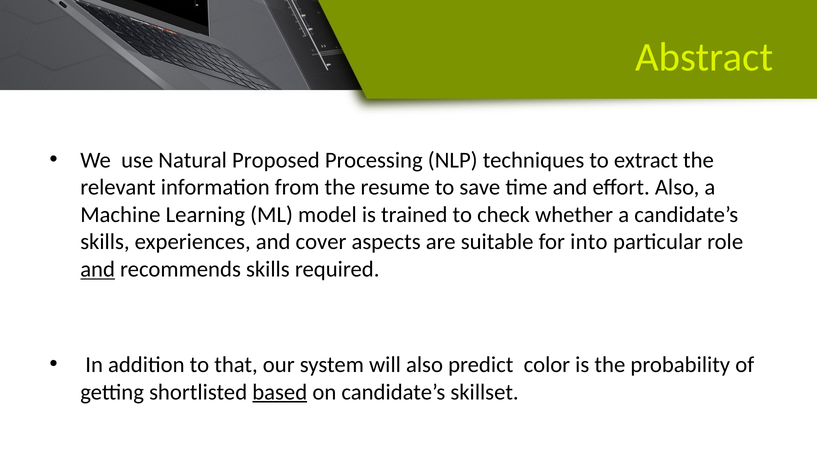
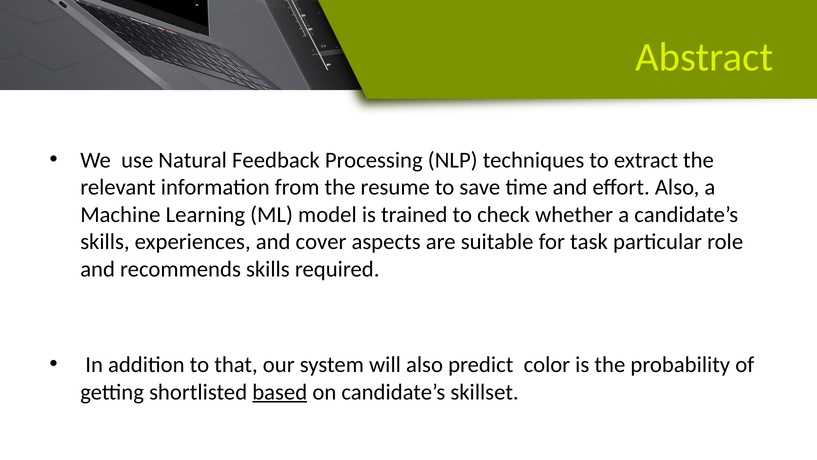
Proposed: Proposed -> Feedback (276, 160)
into: into -> task (589, 242)
and underline: present -> none (98, 269)
